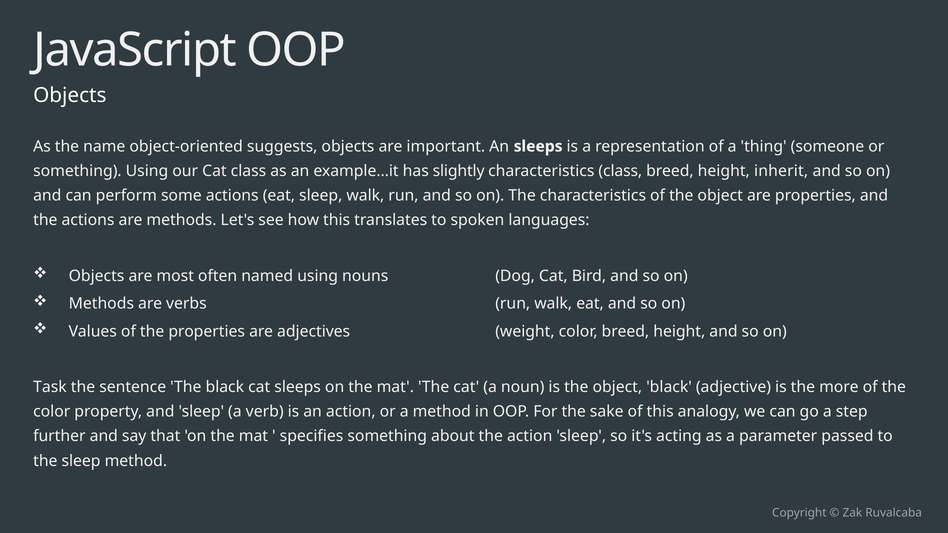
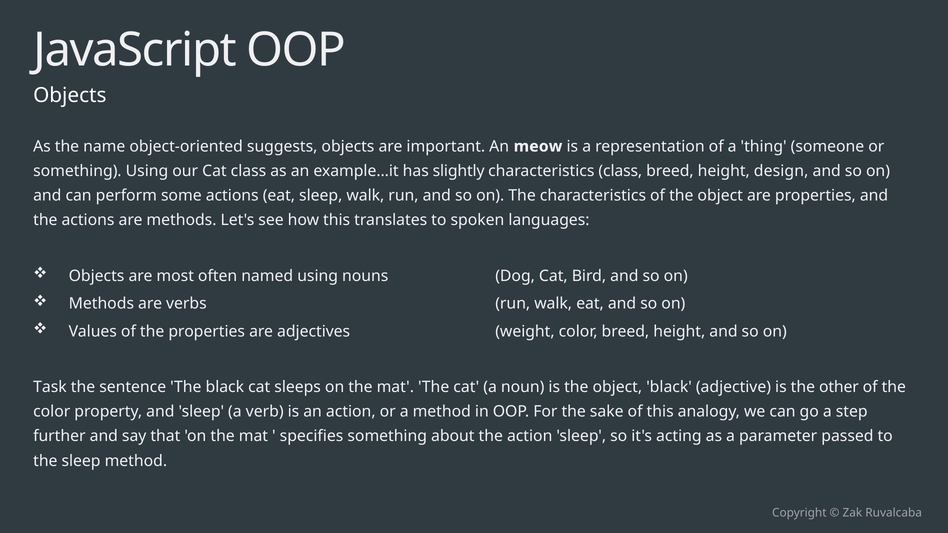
An sleeps: sleeps -> meow (538, 146)
inherit: inherit -> design (781, 171)
more: more -> other (839, 387)
